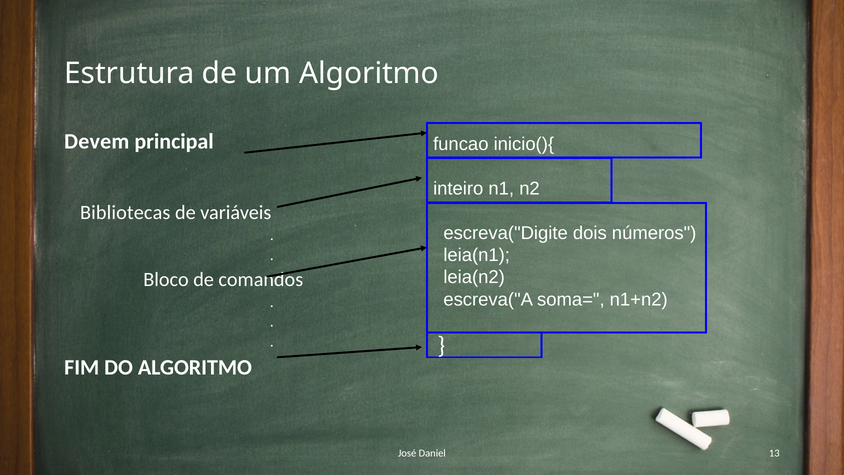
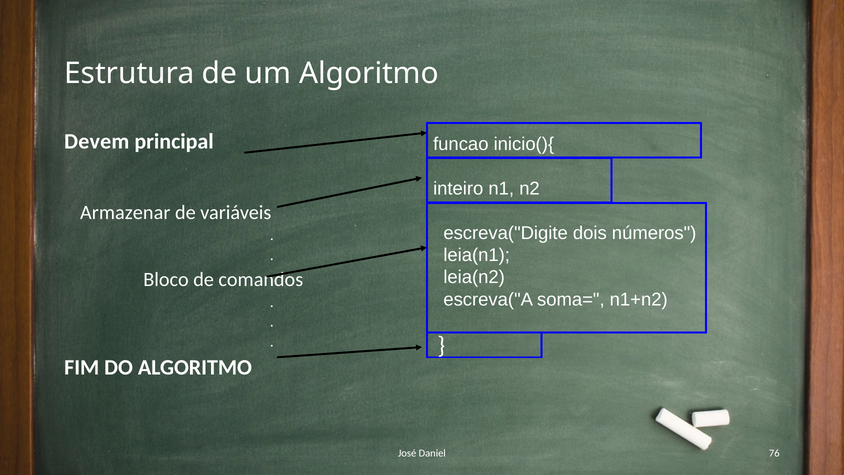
Bibliotecas: Bibliotecas -> Armazenar (125, 212)
13: 13 -> 76 (774, 453)
